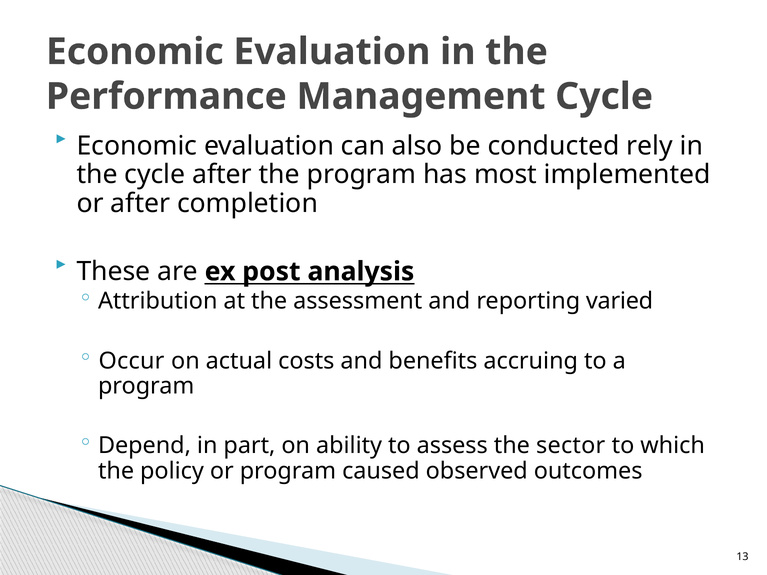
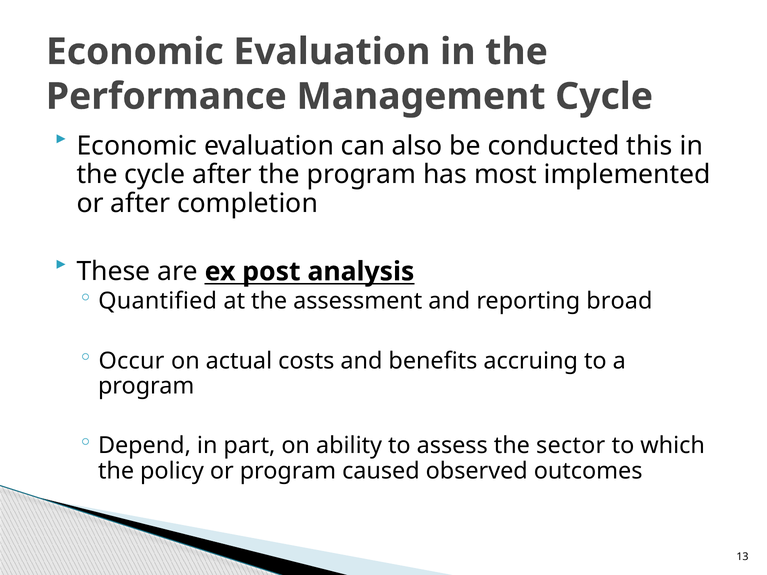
rely: rely -> this (649, 146)
Attribution: Attribution -> Quantified (158, 301)
varied: varied -> broad (619, 301)
